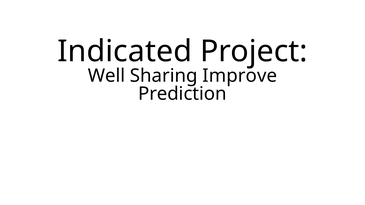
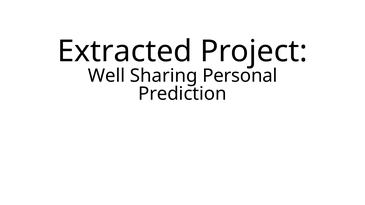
Indicated: Indicated -> Extracted (125, 52)
Improve: Improve -> Personal (240, 76)
